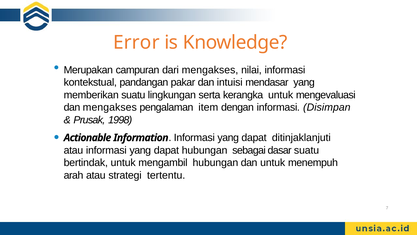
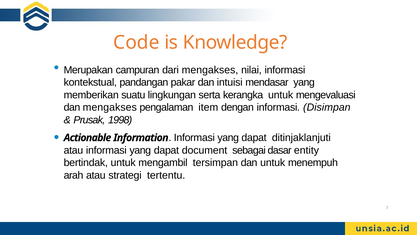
Error: Error -> Code (136, 43)
dapat hubungan: hubungan -> document (205, 150)
dasar suatu: suatu -> entity (307, 150)
mengambil hubungan: hubungan -> tersimpan (215, 162)
